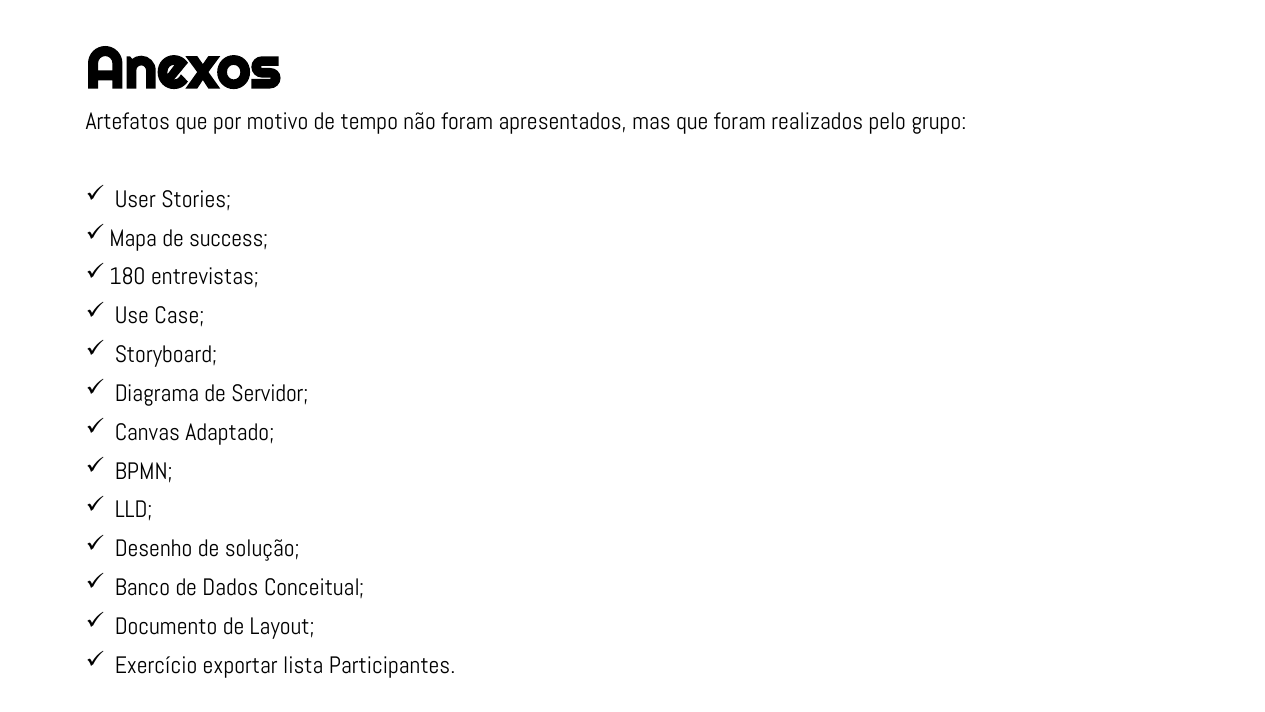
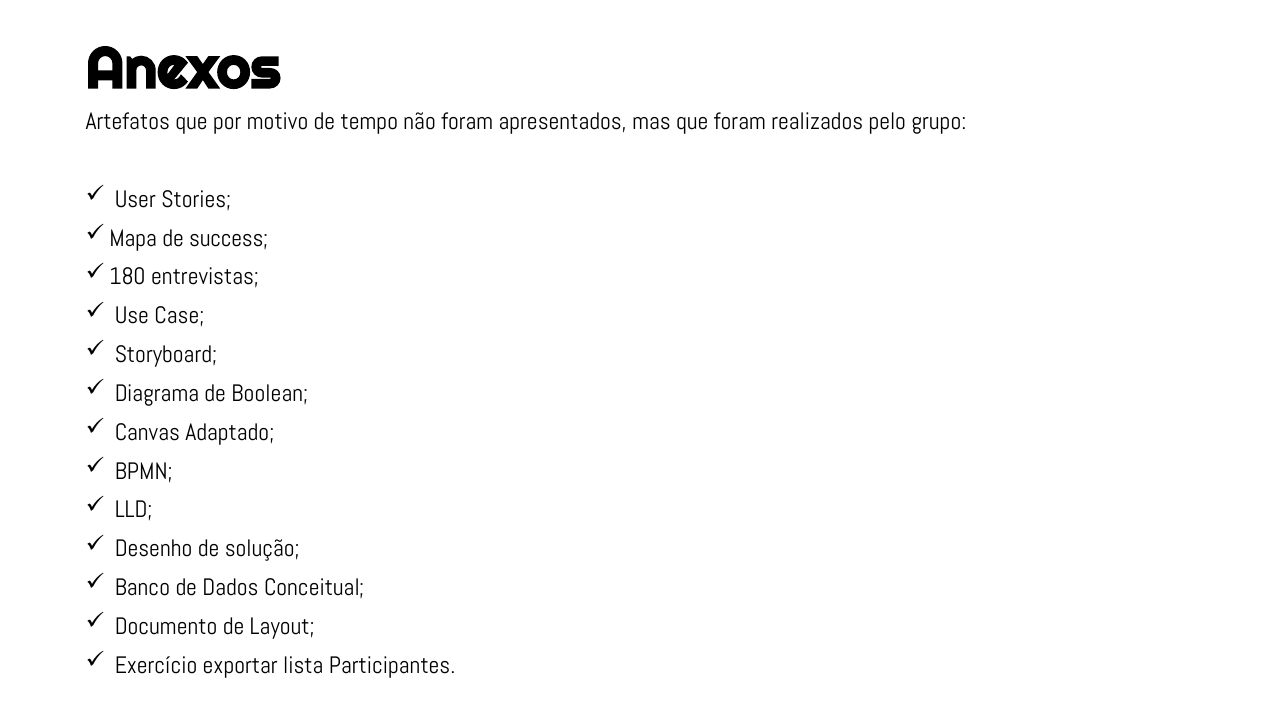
Servidor: Servidor -> Boolean (270, 393)
